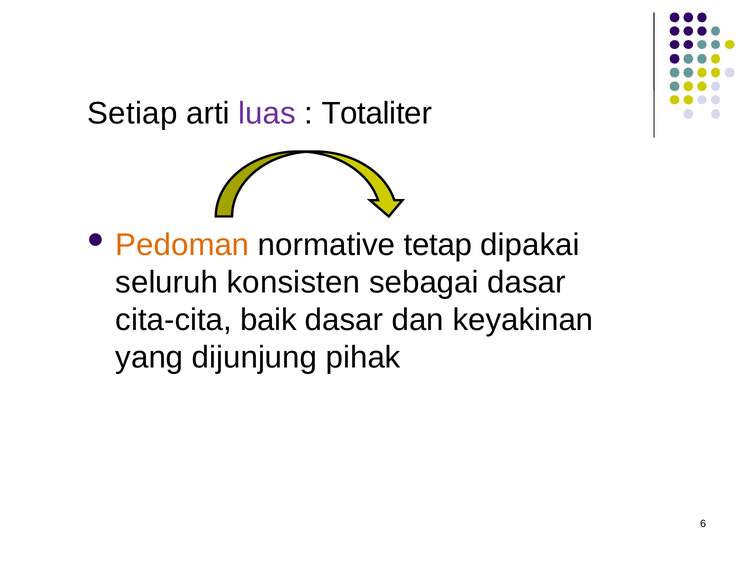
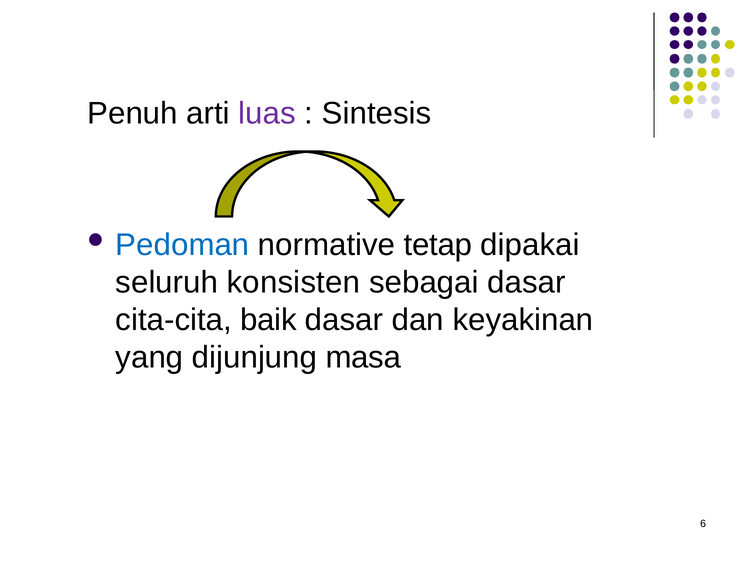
Setiap: Setiap -> Penuh (133, 114)
Totaliter: Totaliter -> Sintesis (377, 114)
Pedoman colour: orange -> blue (182, 245)
pihak: pihak -> masa (363, 358)
